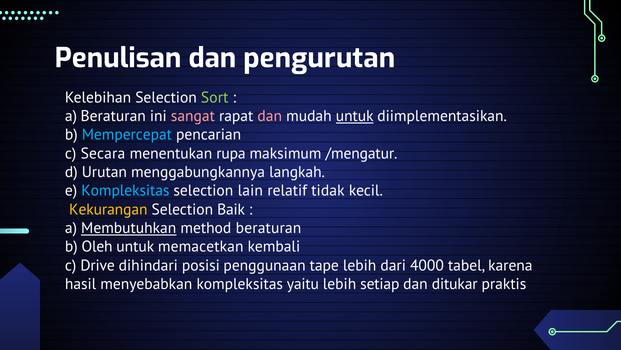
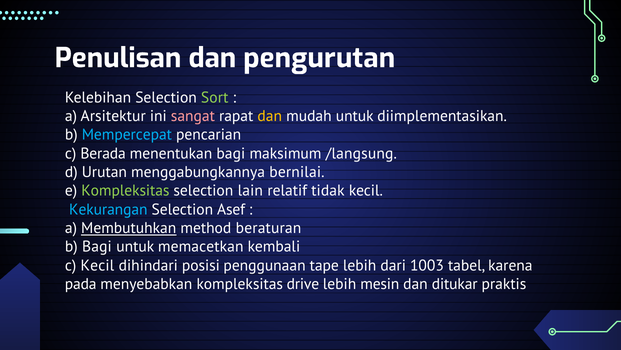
a Beraturan: Beraturan -> Arsitektur (113, 116)
dan colour: pink -> yellow (270, 116)
untuk underline: present -> none (355, 116)
Secara: Secara -> Berada (103, 153)
menentukan rupa: rupa -> bagi (231, 153)
/mengatur: /mengatur -> /langsung (361, 153)
langkah: langkah -> bernilai (297, 172)
Kompleksitas colour: light blue -> light green (125, 190)
Kekurangan colour: yellow -> light blue (108, 209)
Baik: Baik -> Asef (231, 209)
b Oleh: Oleh -> Bagi (97, 246)
c Drive: Drive -> Kecil (97, 265)
4000: 4000 -> 1003 (427, 265)
hasil: hasil -> pada (81, 284)
yaitu: yaitu -> drive (303, 284)
setiap: setiap -> mesin (380, 284)
